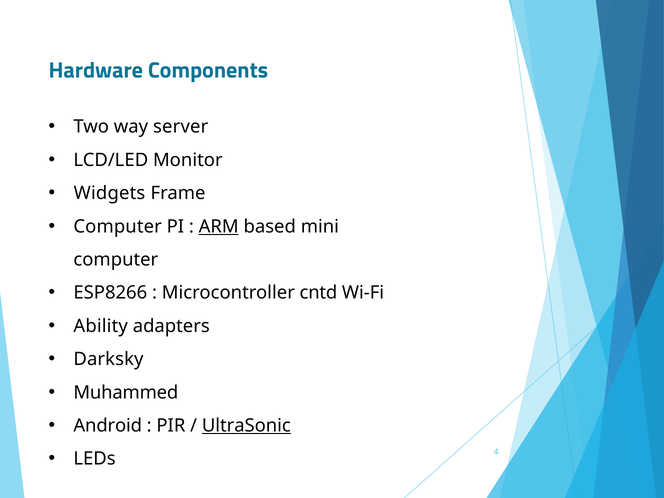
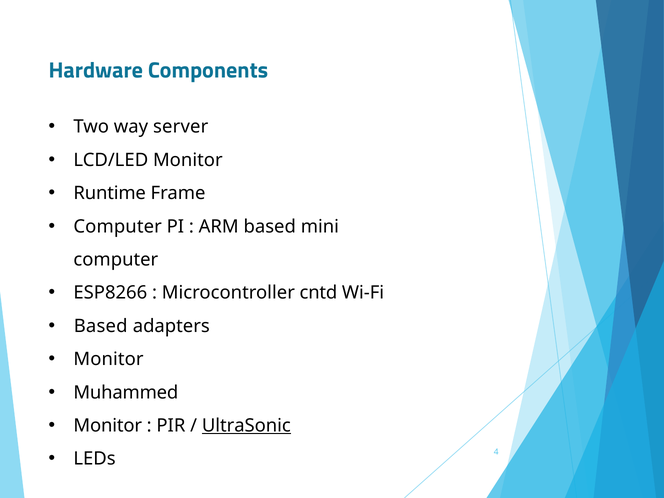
Widgets: Widgets -> Runtime (110, 193)
ARM underline: present -> none (219, 226)
Ability: Ability -> Based (101, 326)
Darksky: Darksky -> Monitor (108, 359)
Android: Android -> Monitor (108, 426)
